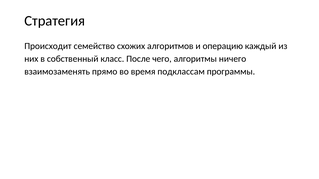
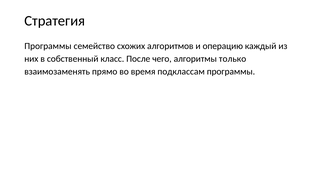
Происходит: Происходит -> Программы (48, 46)
ничего: ничего -> только (233, 59)
